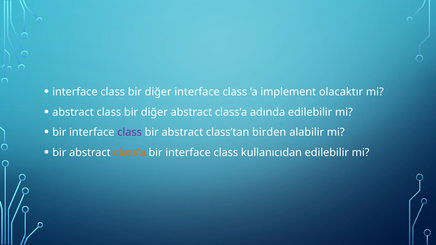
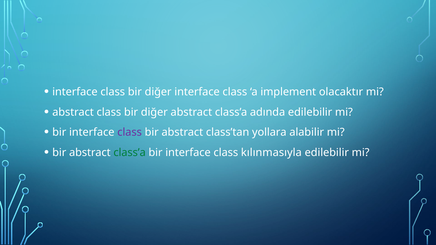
birden: birden -> yollara (269, 132)
class’a colour: orange -> green (130, 153)
kullanıcıdan: kullanıcıdan -> kılınmasıyla (271, 153)
